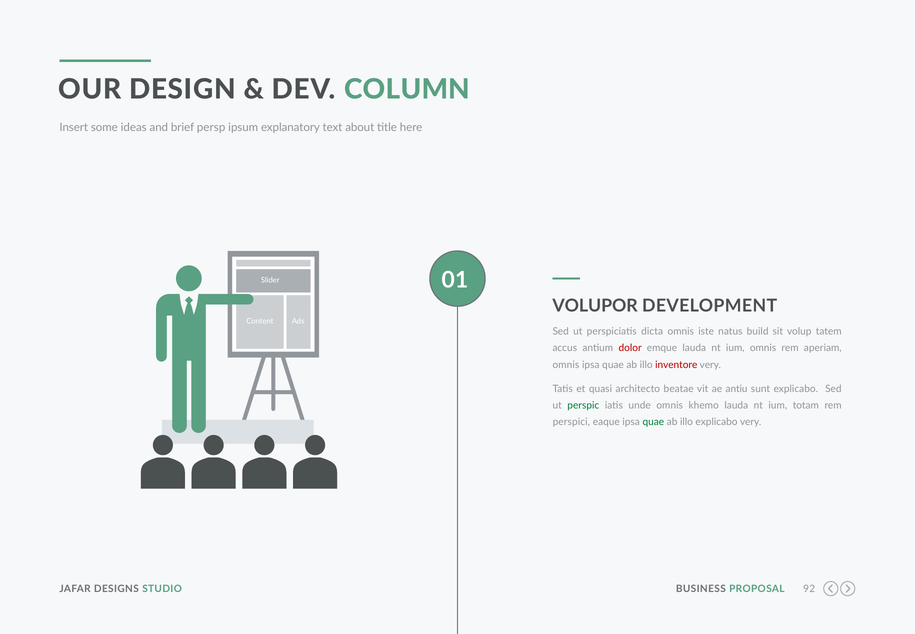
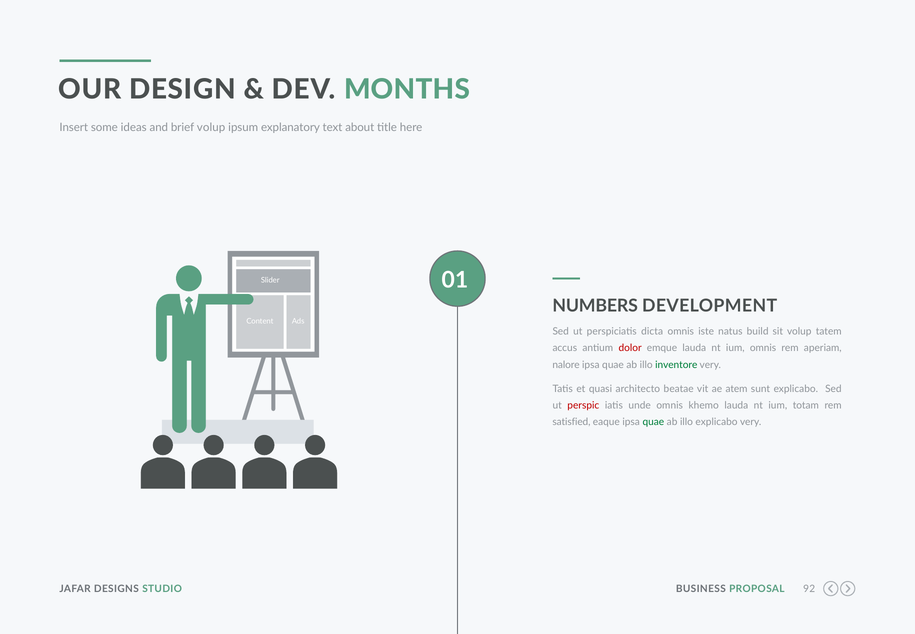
COLUMN: COLUMN -> MONTHS (407, 90)
brief persp: persp -> volup (211, 127)
VOLUPOR: VOLUPOR -> NUMBERS (595, 306)
omnis: omnis -> nalore (566, 364)
inventore colour: red -> green (676, 364)
antiu: antiu -> atem (737, 389)
perspic colour: green -> red (583, 405)
perspici: perspici -> satisfied (571, 422)
